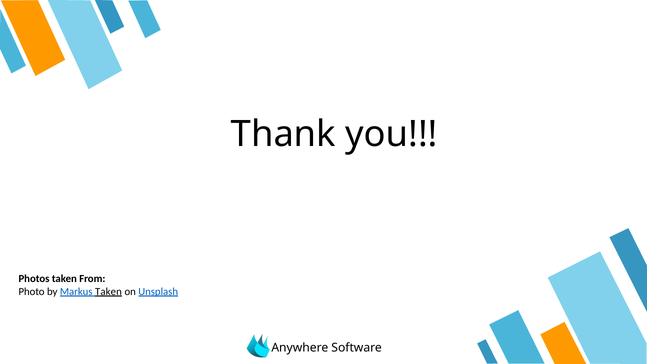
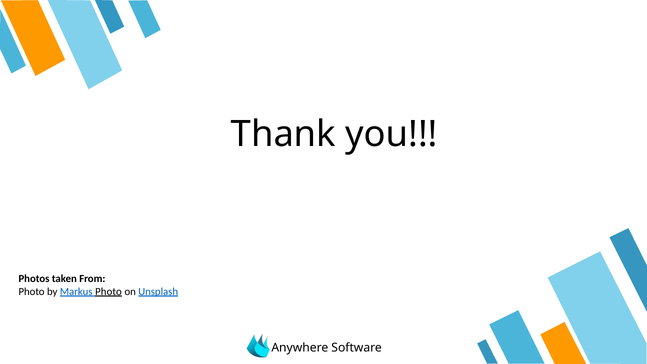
Markus Taken: Taken -> Photo (108, 291)
